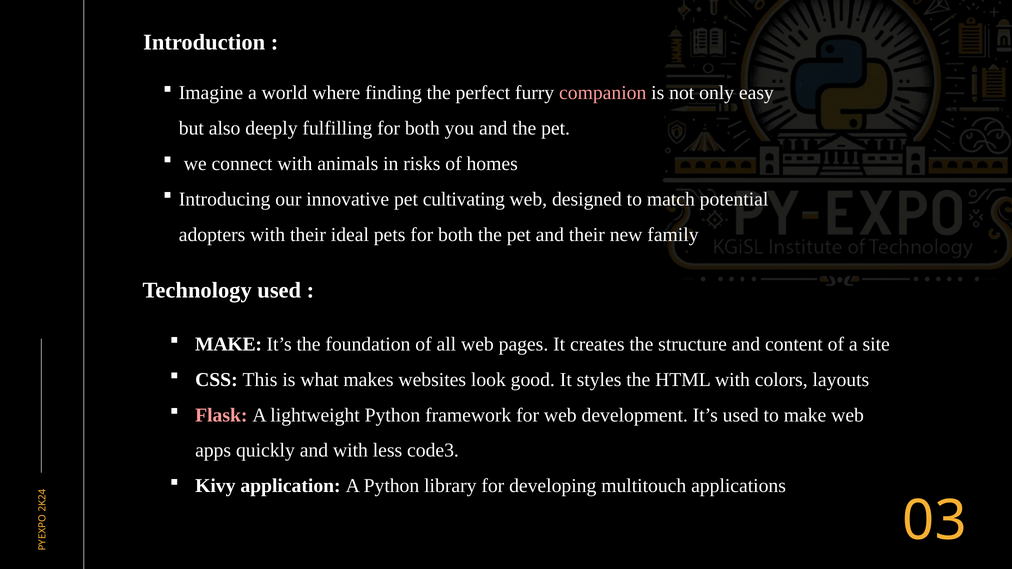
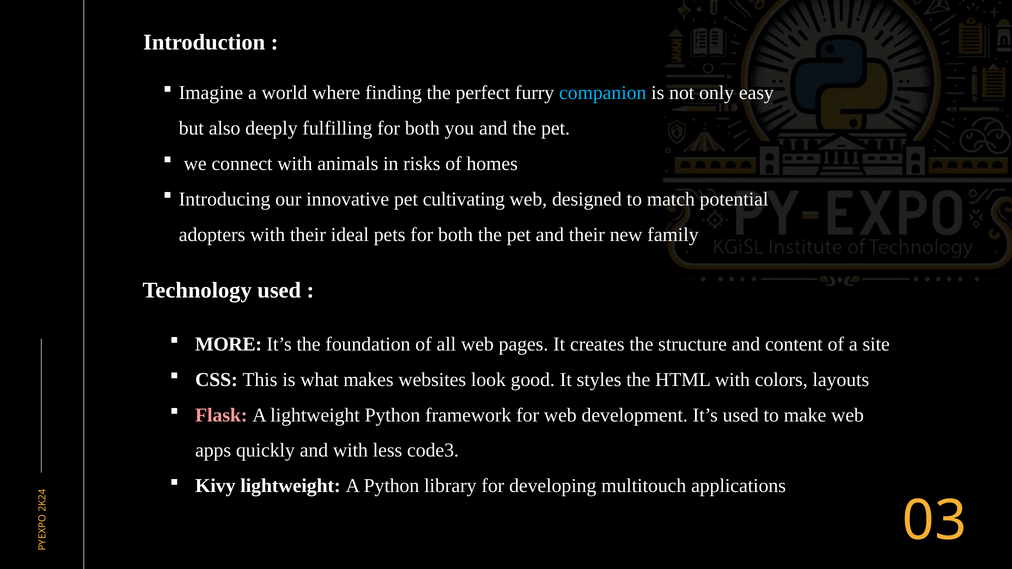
companion colour: pink -> light blue (603, 93)
MAKE: MAKE -> MORE (228, 344)
Kivy application: application -> lightweight (291, 486)
